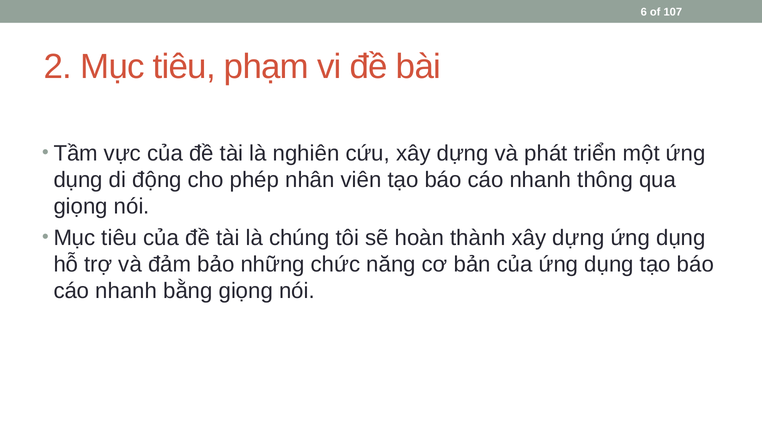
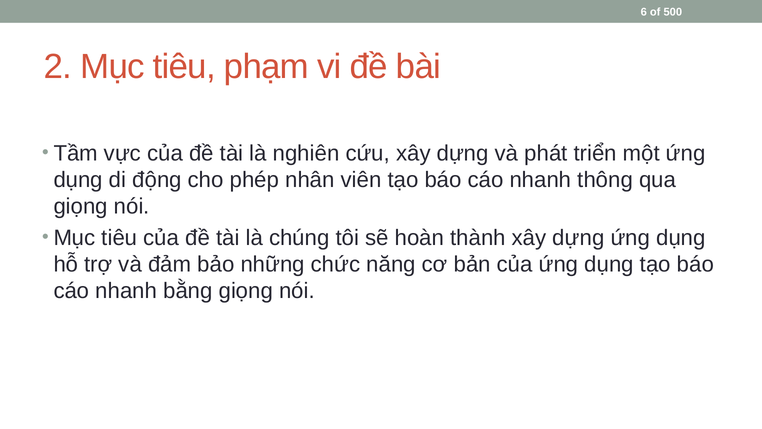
107: 107 -> 500 (673, 12)
